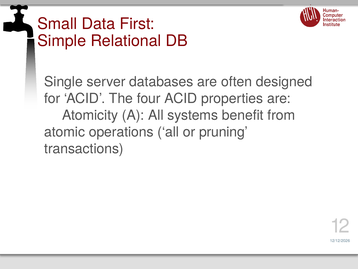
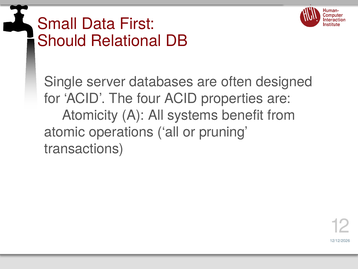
Simple: Simple -> Should (62, 41)
